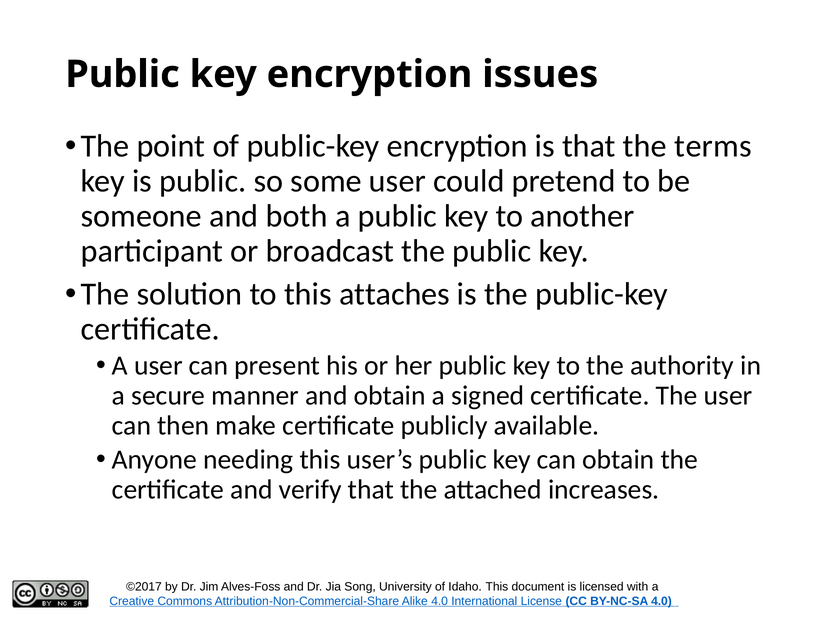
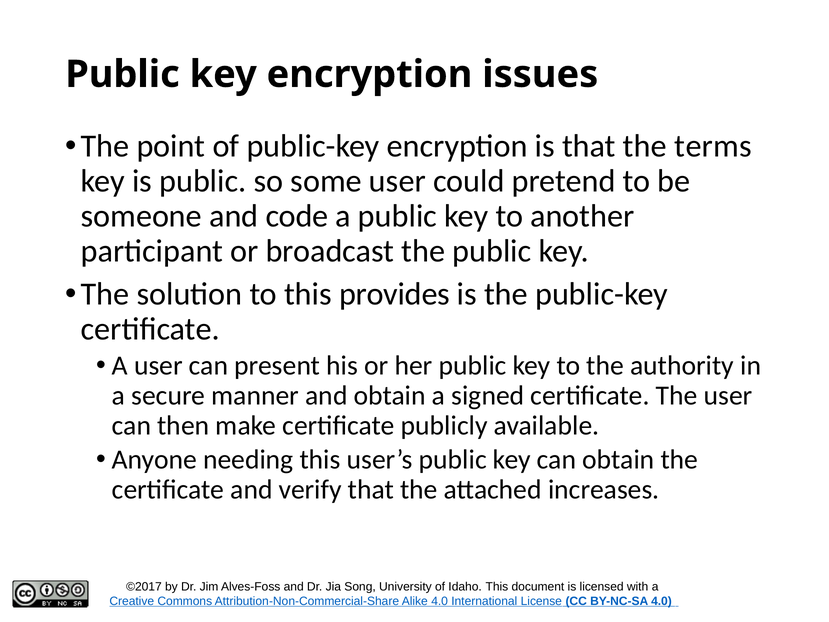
both: both -> code (297, 216)
attaches: attaches -> provides (395, 294)
